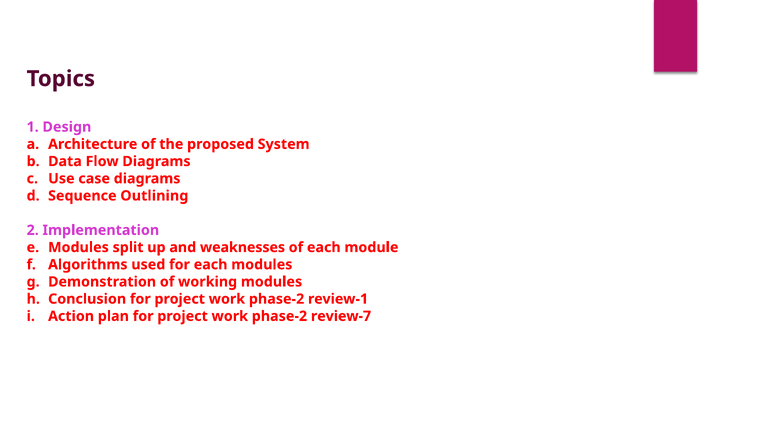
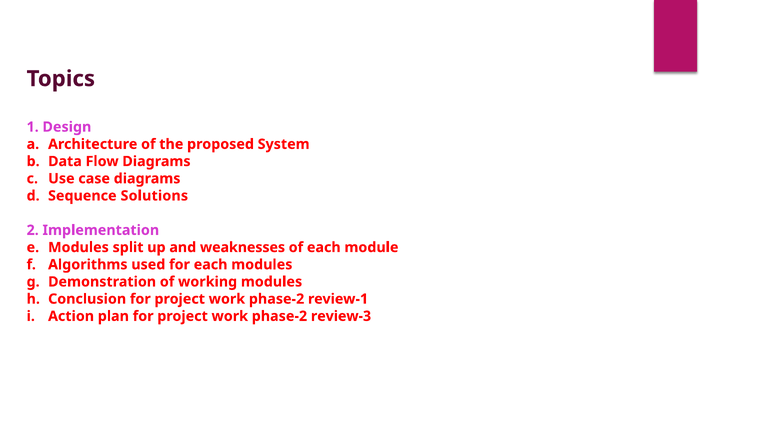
Outlining: Outlining -> Solutions (154, 196)
review-7: review-7 -> review-3 (341, 316)
